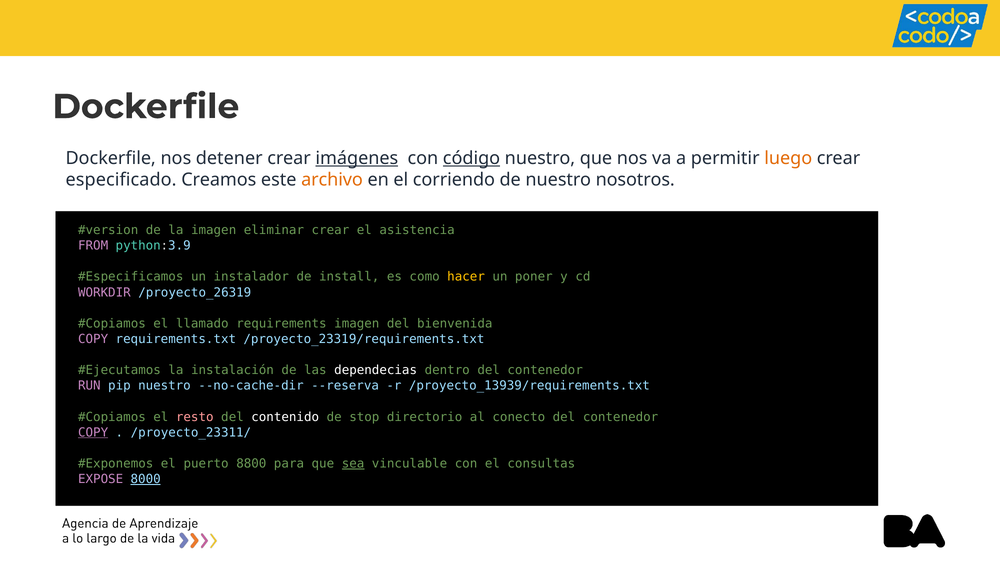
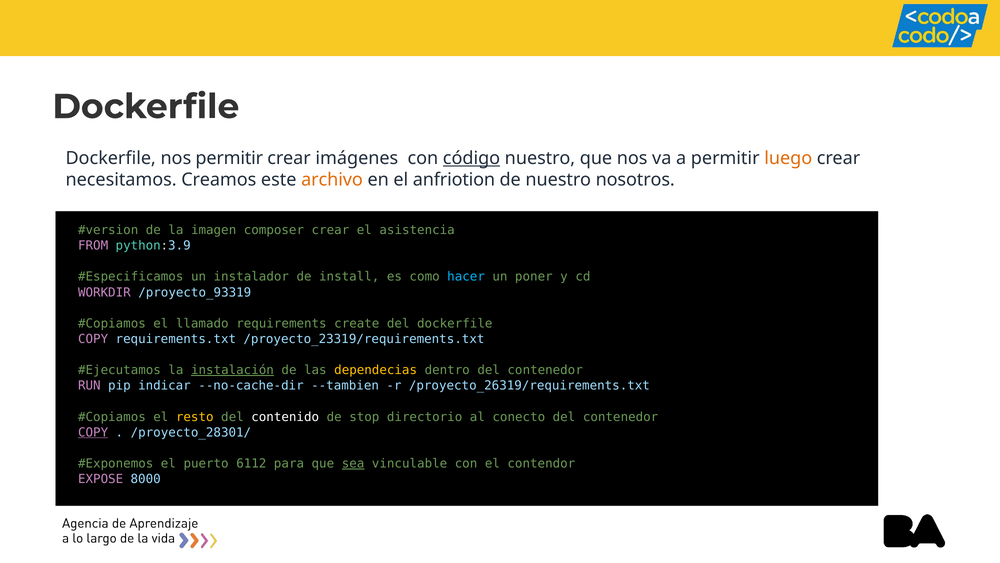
nos detener: detener -> permitir (229, 158)
imágenes underline: present -> none (357, 158)
especificado: especificado -> necesitamos (121, 180)
corriendo: corriendo -> anfriotion (454, 180)
eliminar: eliminar -> composer (274, 230)
hacer colour: yellow -> light blue (466, 277)
/proyecto_26319: /proyecto_26319 -> /proyecto_93319 (195, 292)
requirements imagen: imagen -> create (357, 323)
del bienvenida: bienvenida -> dockerfile (455, 323)
instalación underline: none -> present (232, 370)
dependecias colour: white -> yellow (376, 370)
pip nuestro: nuestro -> indicar (164, 385)
--reserva: --reserva -> --tambien (345, 385)
/proyecto_13939/requirements.txt: /proyecto_13939/requirements.txt -> /proyecto_26319/requirements.txt (529, 385)
resto colour: pink -> yellow (195, 417)
/proyecto_23311/: /proyecto_23311/ -> /proyecto_28301/ (191, 432)
8800: 8800 -> 6112 (251, 463)
consultas: consultas -> contendor (541, 463)
8000 underline: present -> none (146, 479)
